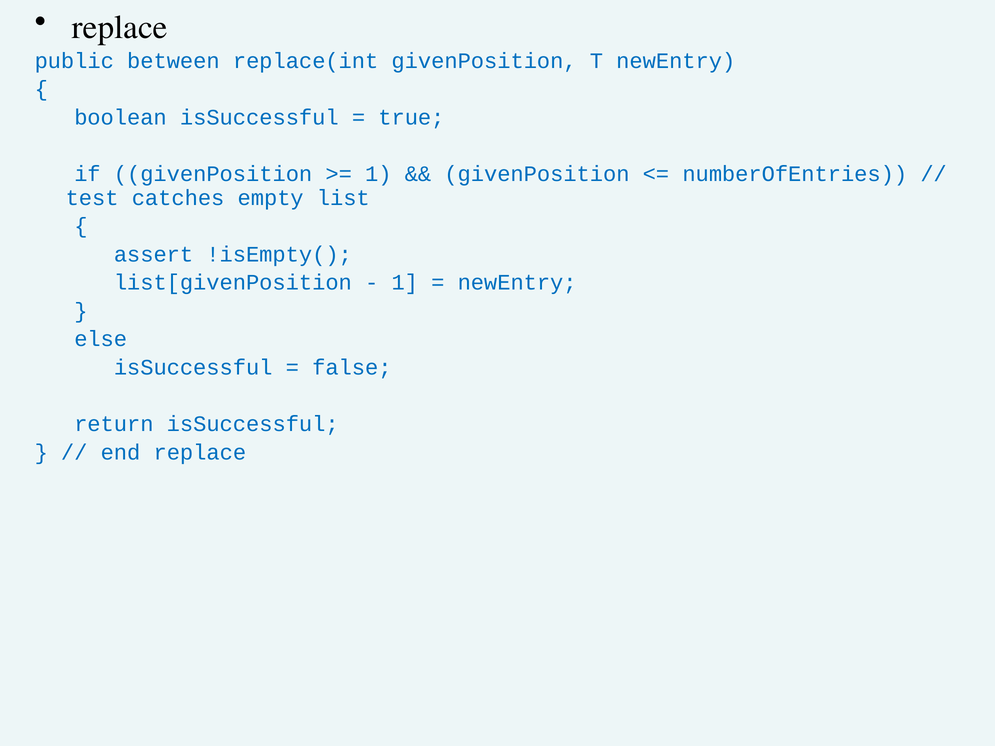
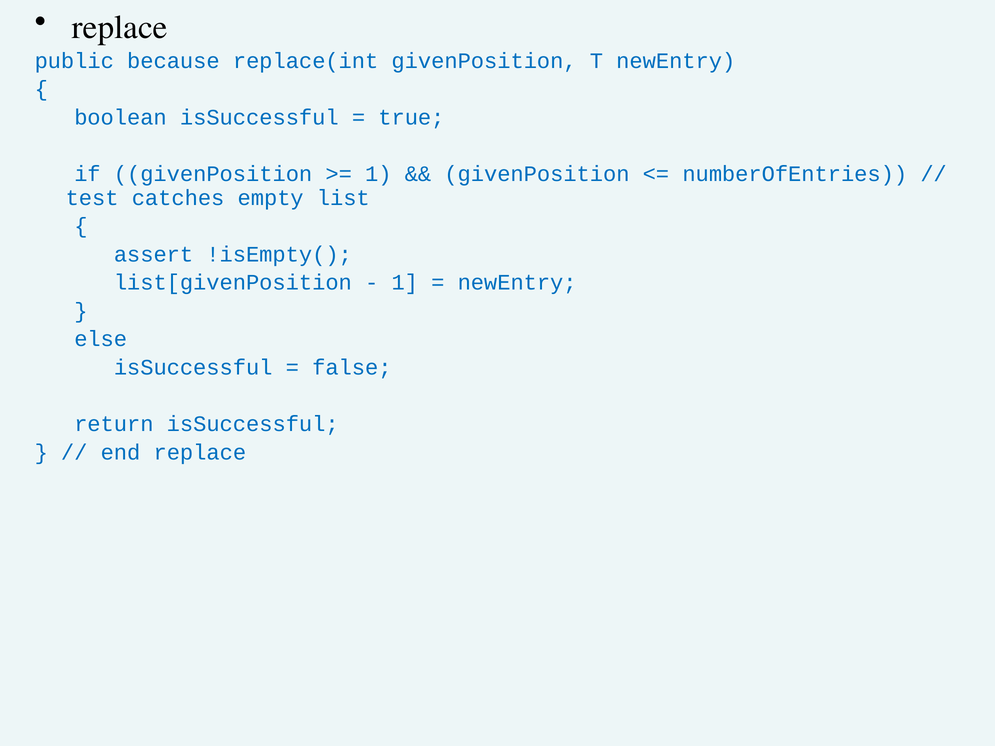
between: between -> because (173, 61)
